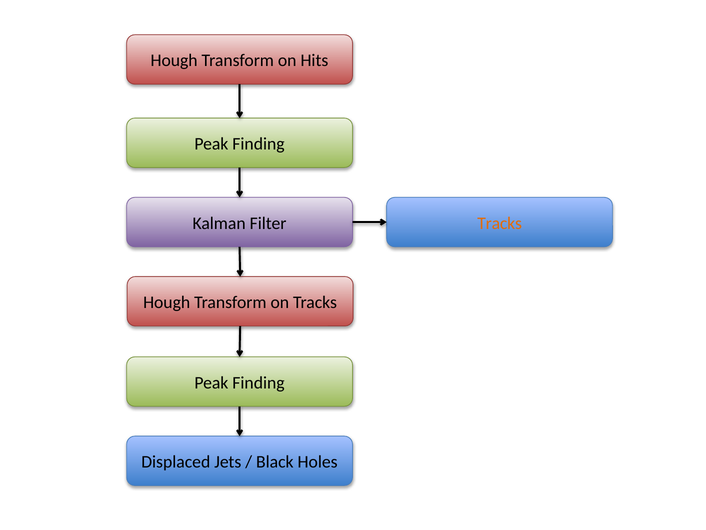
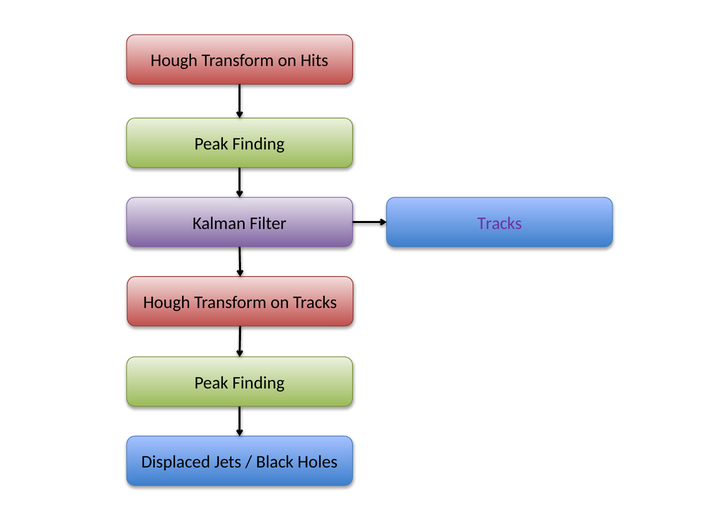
Tracks colour: orange -> purple (500, 223)
